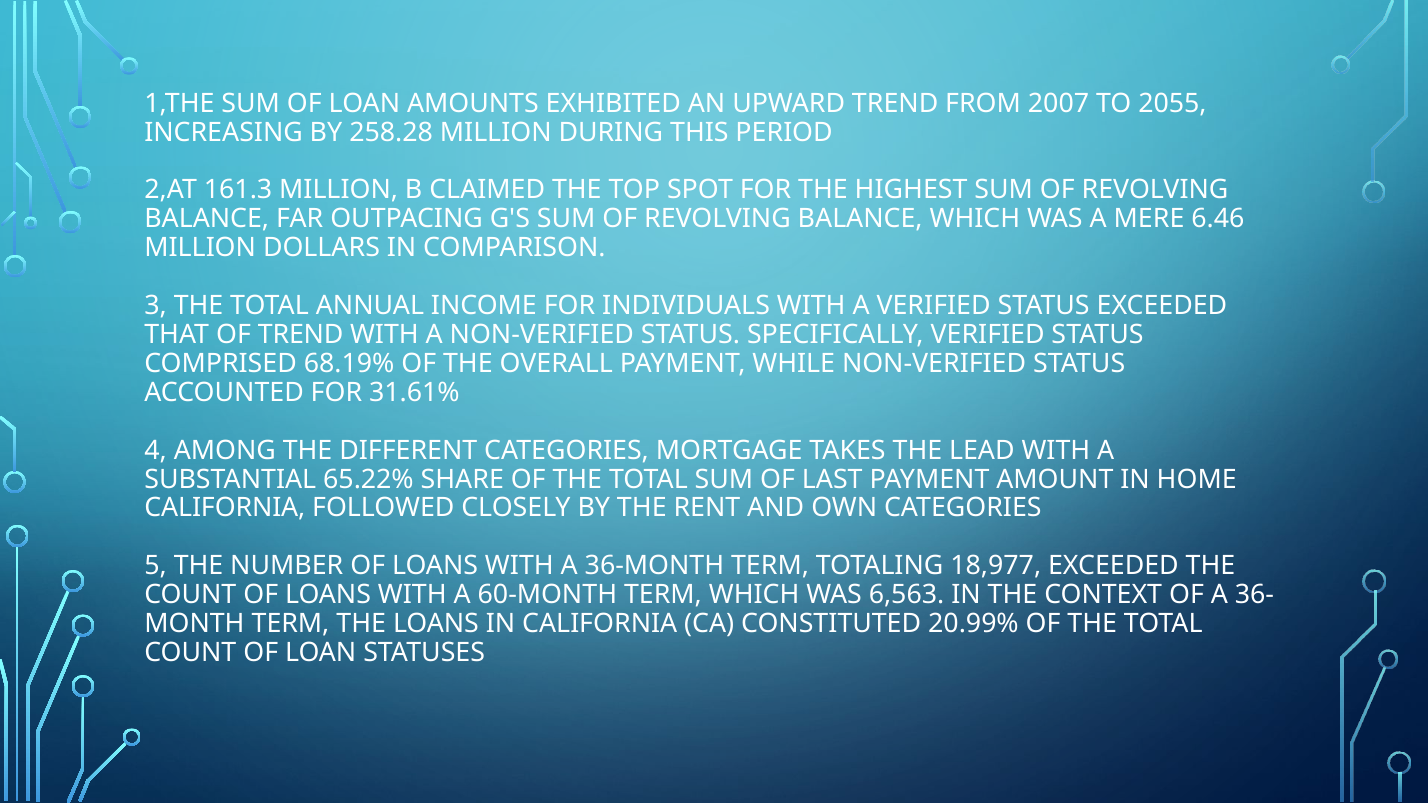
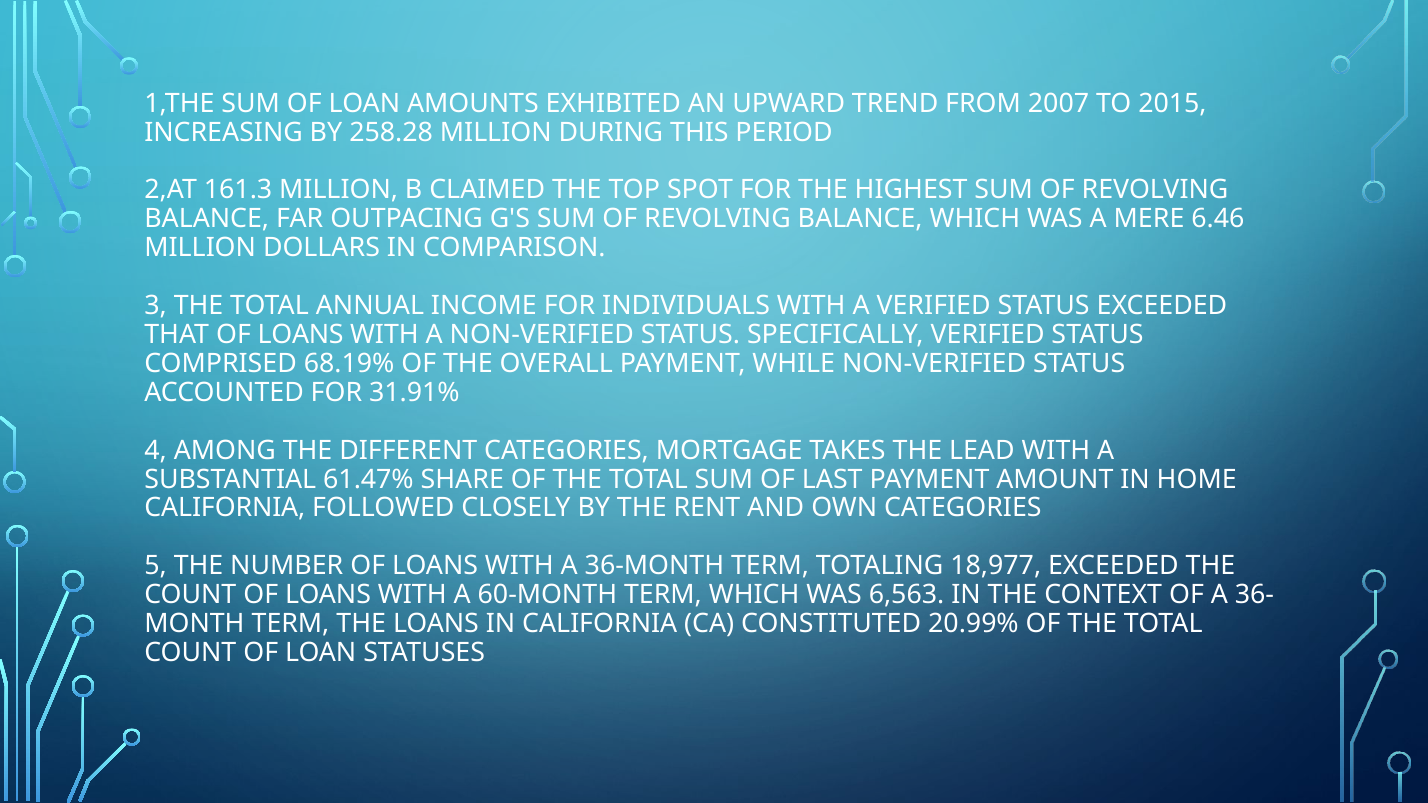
2055: 2055 -> 2015 (1172, 103)
THAT OF TREND: TREND -> LOANS (301, 335)
31.61%: 31.61% -> 31.91% (414, 393)
65.22%: 65.22% -> 61.47% (368, 479)
